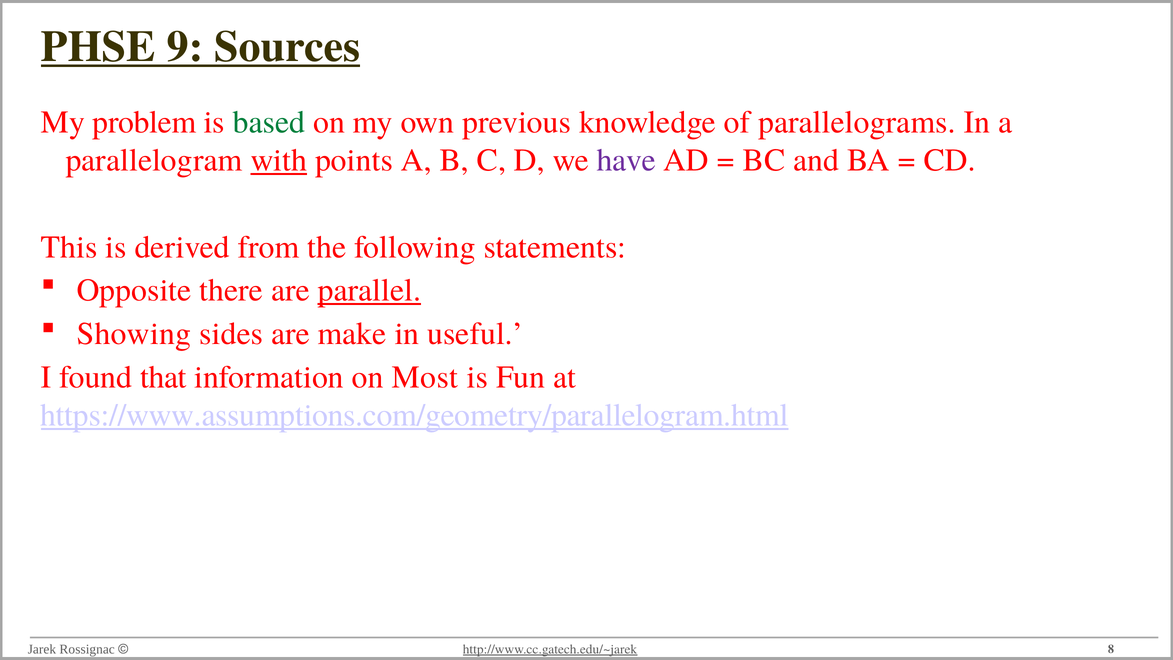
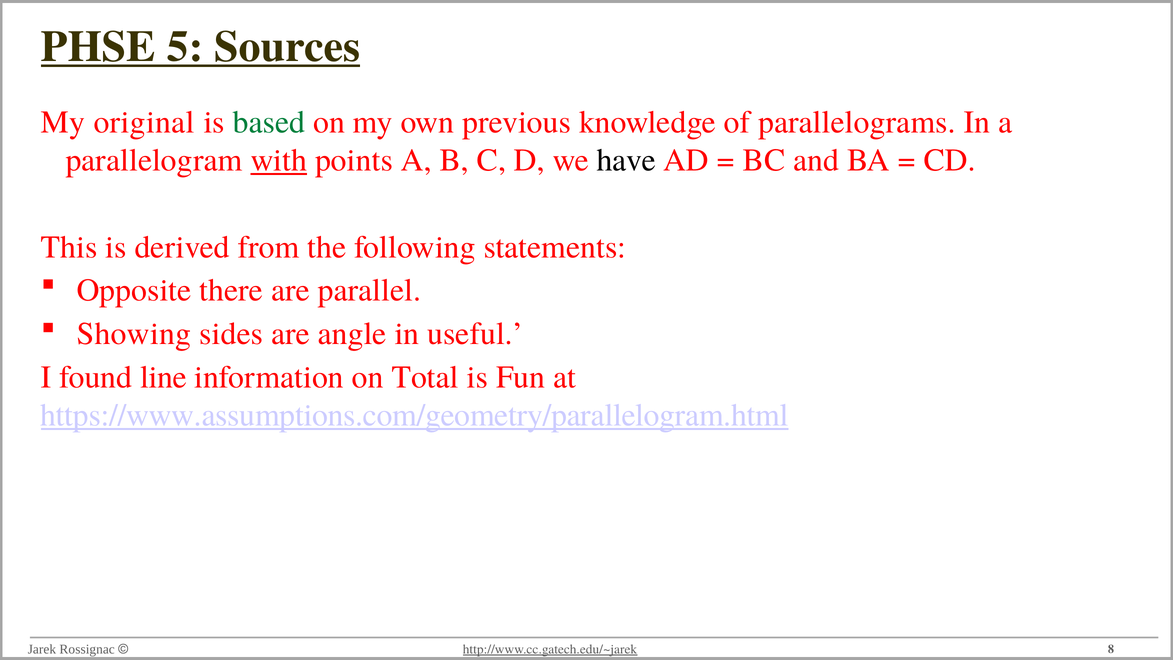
9: 9 -> 5 (185, 47)
problem: problem -> original (144, 122)
have colour: purple -> black (626, 160)
parallel underline: present -> none (369, 290)
make: make -> angle (352, 334)
that: that -> line (163, 377)
Most: Most -> Total (425, 377)
